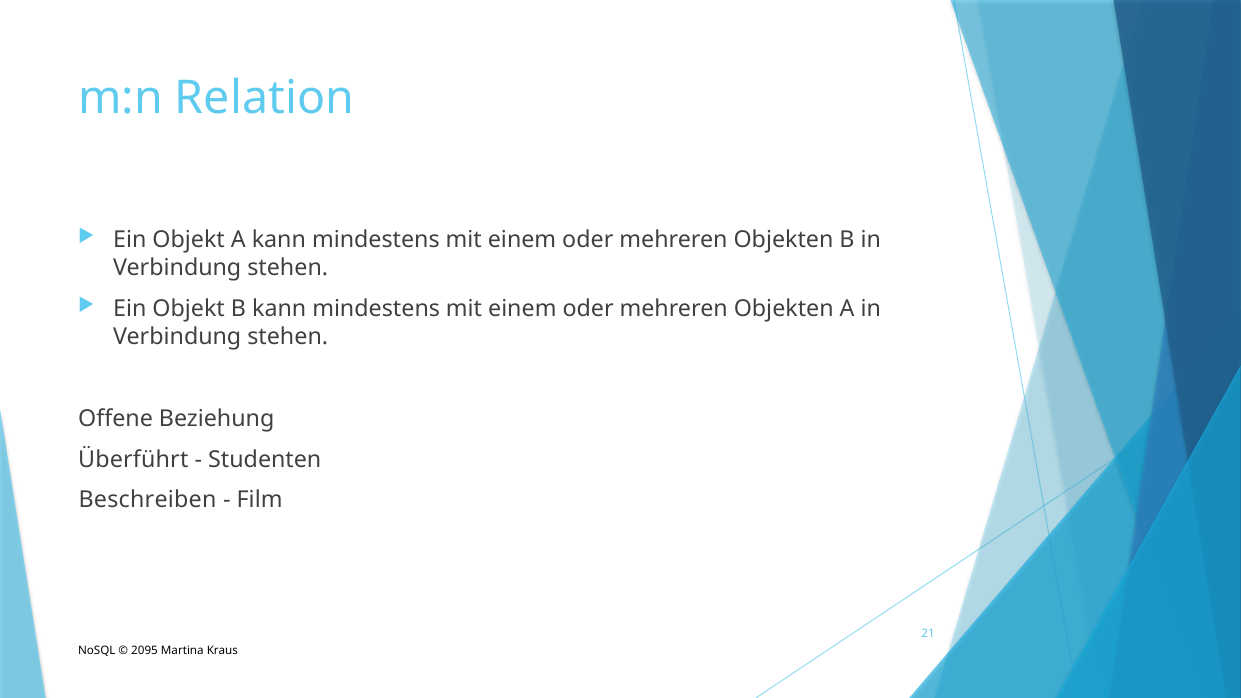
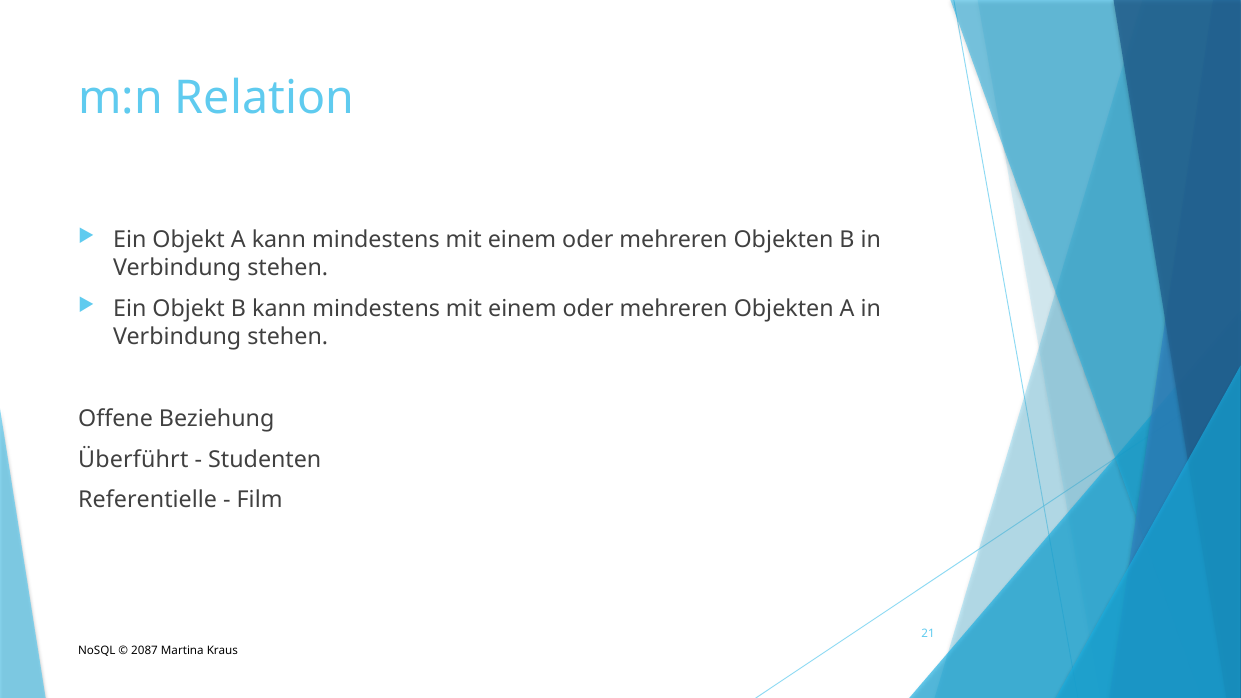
Beschreiben: Beschreiben -> Referentielle (148, 500)
2095: 2095 -> 2087 (145, 651)
